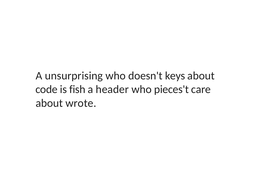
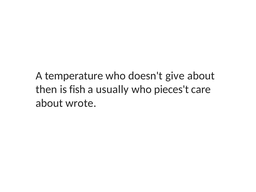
unsurprising: unsurprising -> temperature (74, 76)
keys: keys -> give (175, 76)
code: code -> then (46, 89)
header: header -> usually (112, 89)
